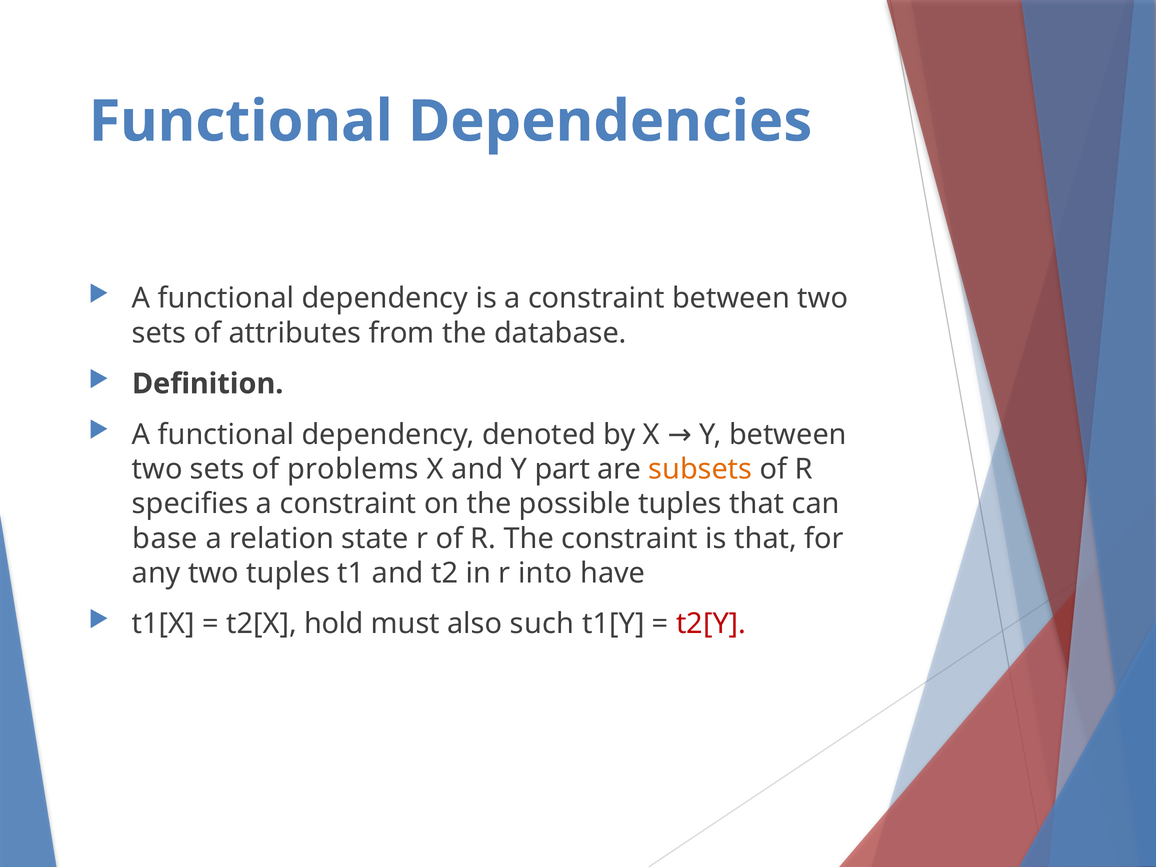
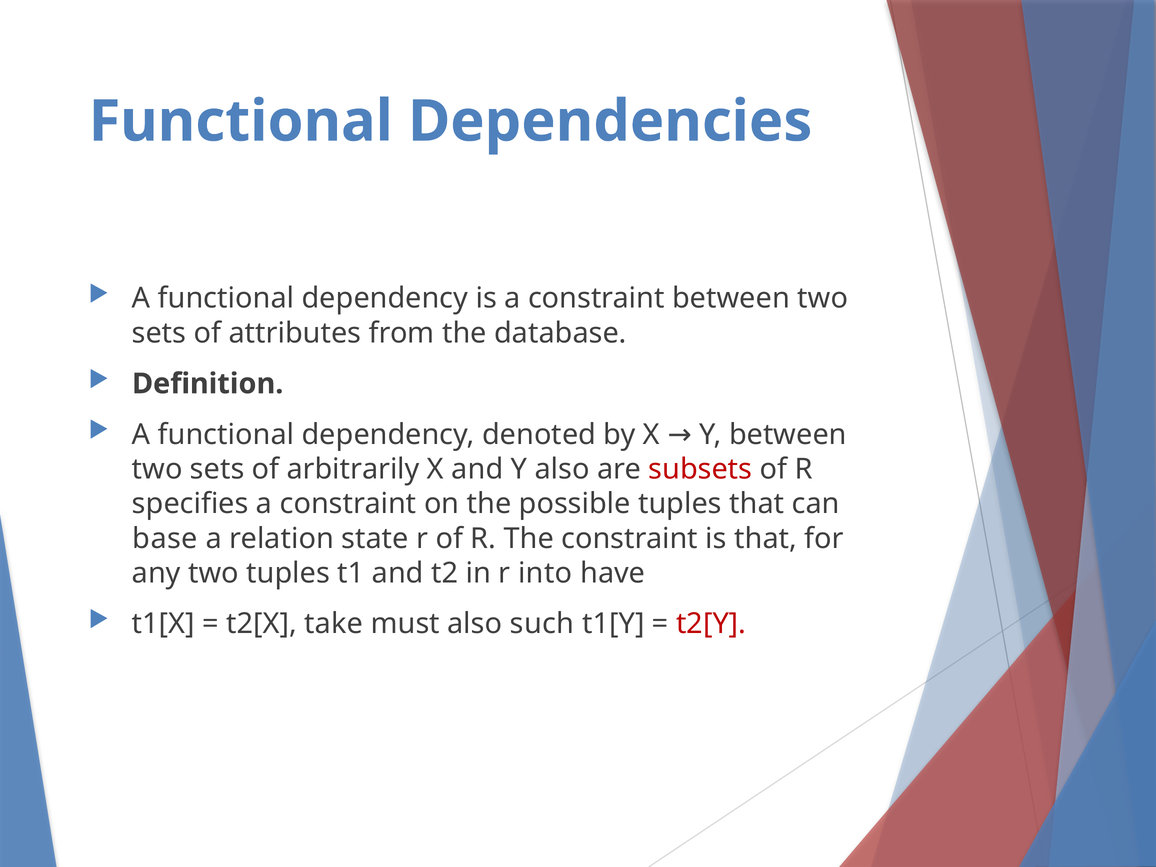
problems: problems -> arbitrarily (353, 469)
Y part: part -> also (562, 469)
subsets colour: orange -> red (700, 469)
hold: hold -> take (334, 624)
